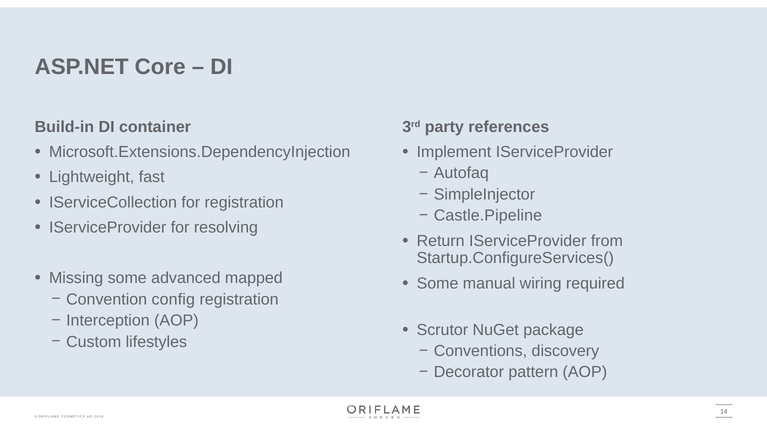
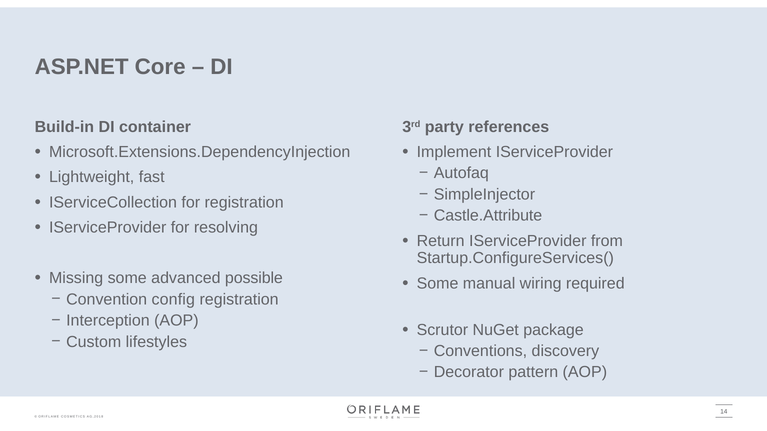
Castle.Pipeline: Castle.Pipeline -> Castle.Attribute (488, 216)
mapped: mapped -> possible (254, 278)
